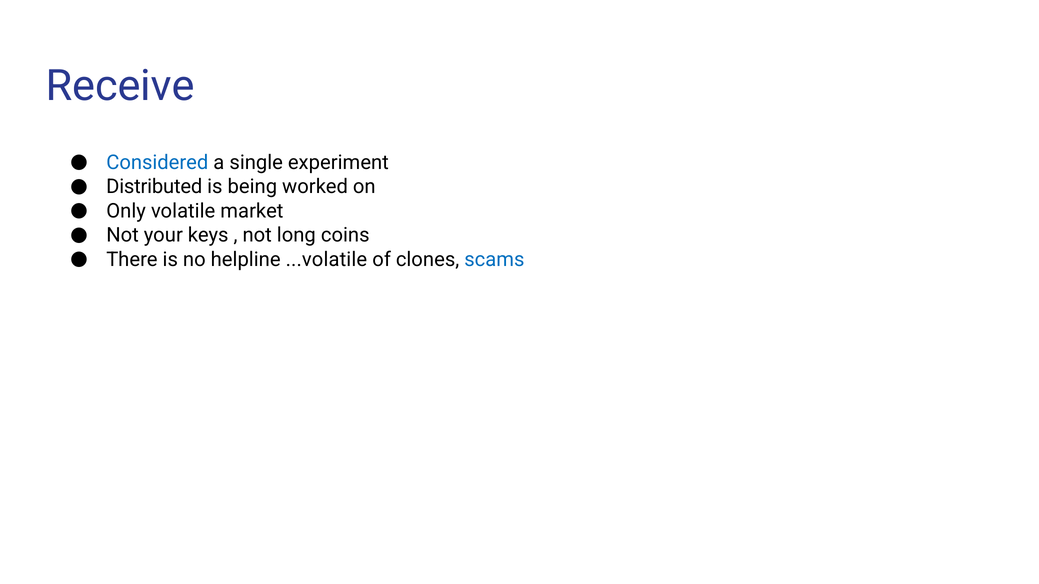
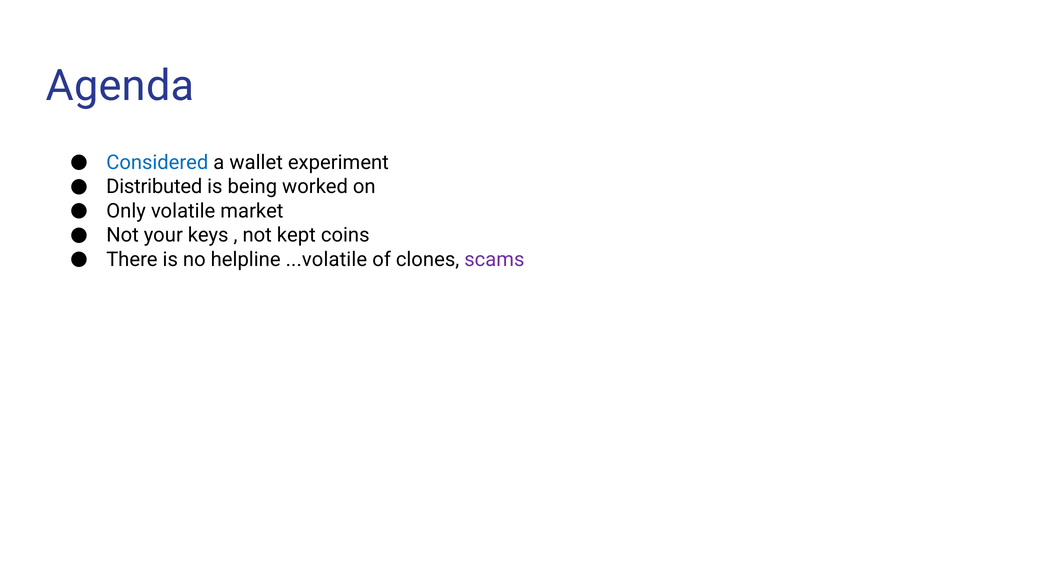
Receive: Receive -> Agenda (120, 86)
single: single -> wallet (256, 163)
long: long -> kept (296, 235)
scams colour: blue -> purple (494, 260)
